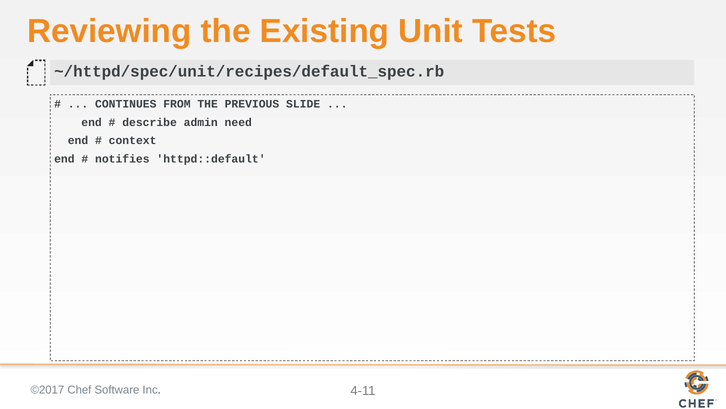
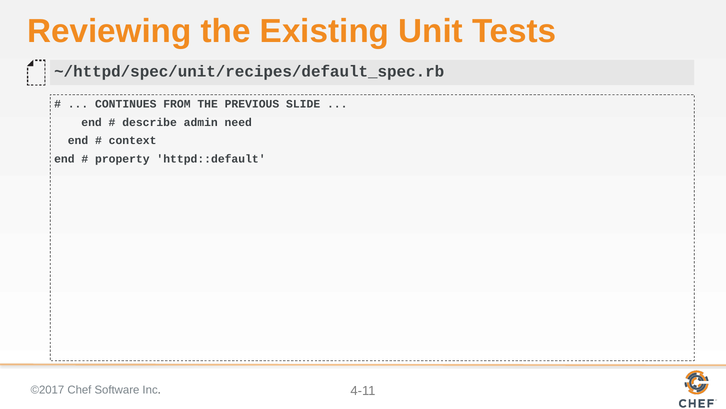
notifies: notifies -> property (122, 159)
